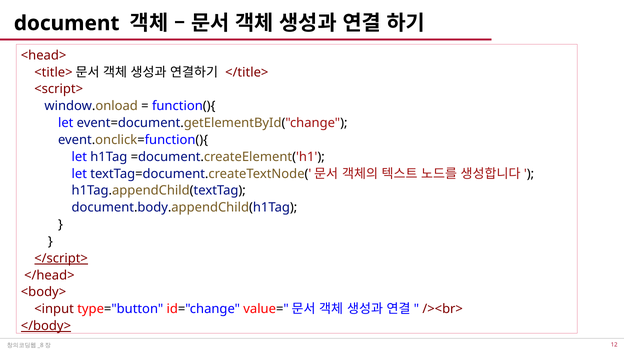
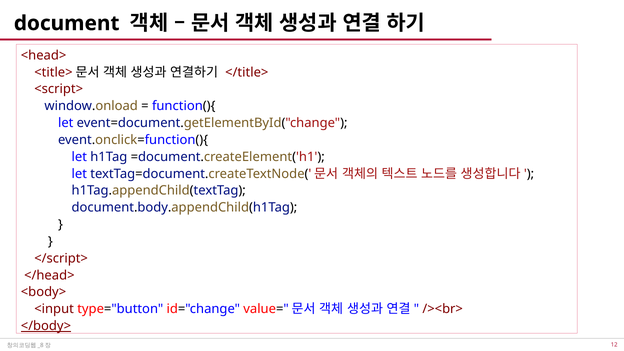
</script> underline: present -> none (61, 258)
